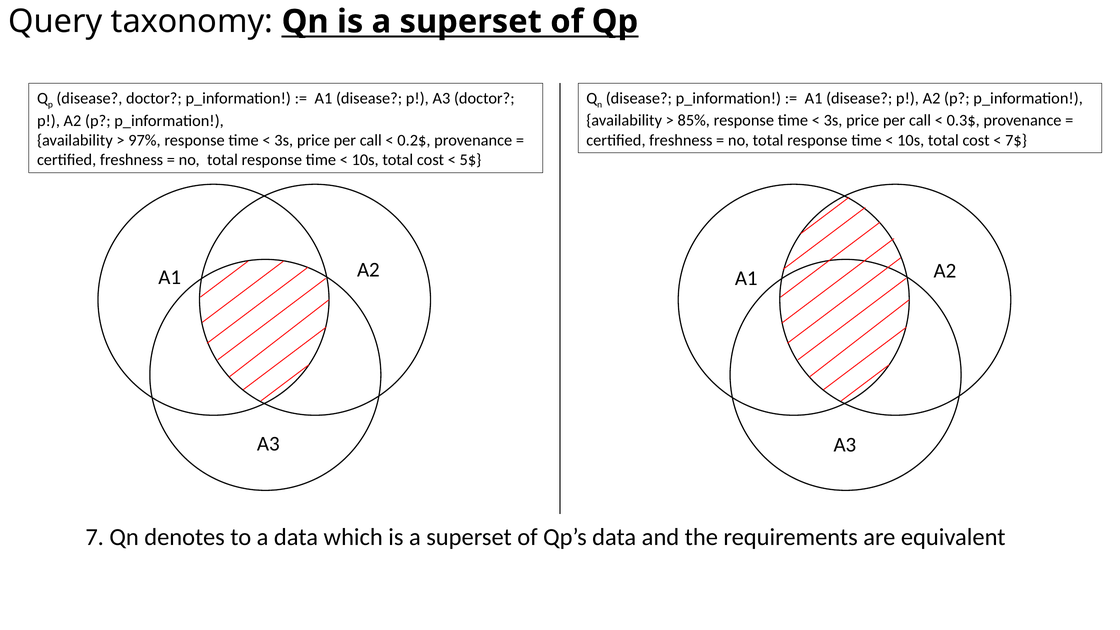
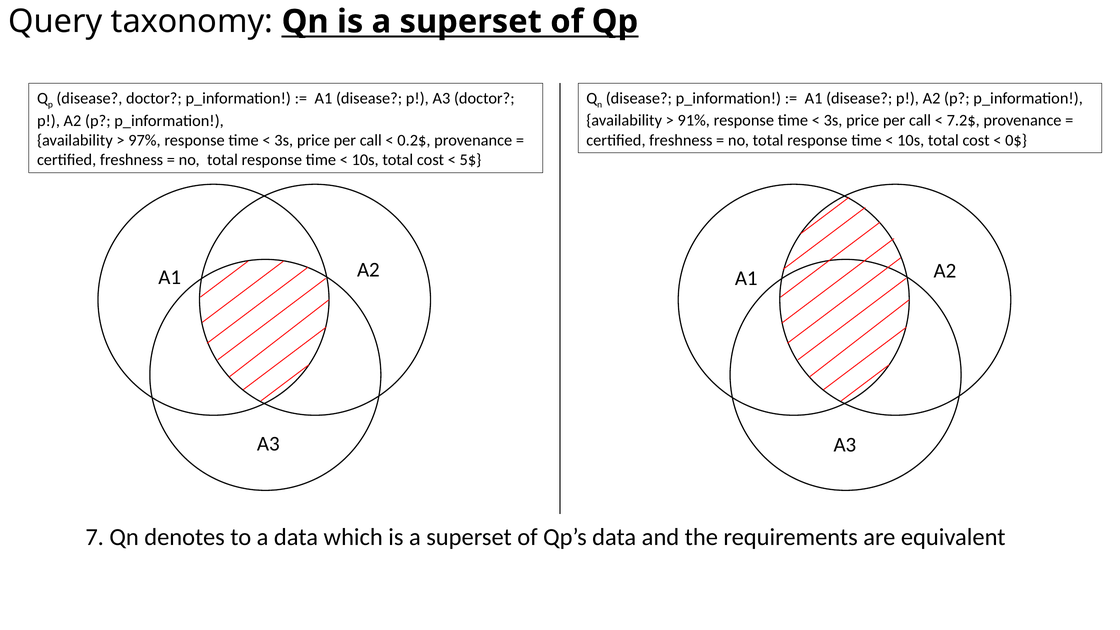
85%: 85% -> 91% (694, 121)
0.3$: 0.3$ -> 7.2$ (963, 121)
7$: 7$ -> 0$ (1016, 140)
